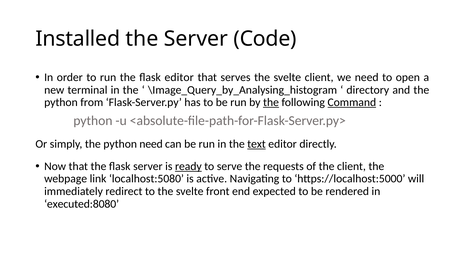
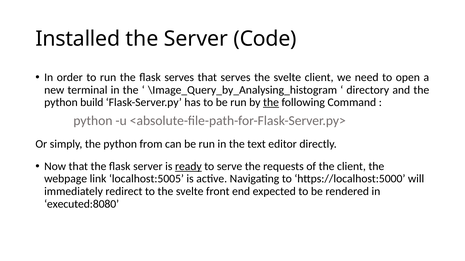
flask editor: editor -> serves (179, 78)
from: from -> build (92, 103)
Command underline: present -> none (352, 103)
python need: need -> from (151, 144)
text underline: present -> none (257, 144)
localhost:5080: localhost:5080 -> localhost:5005 (146, 179)
